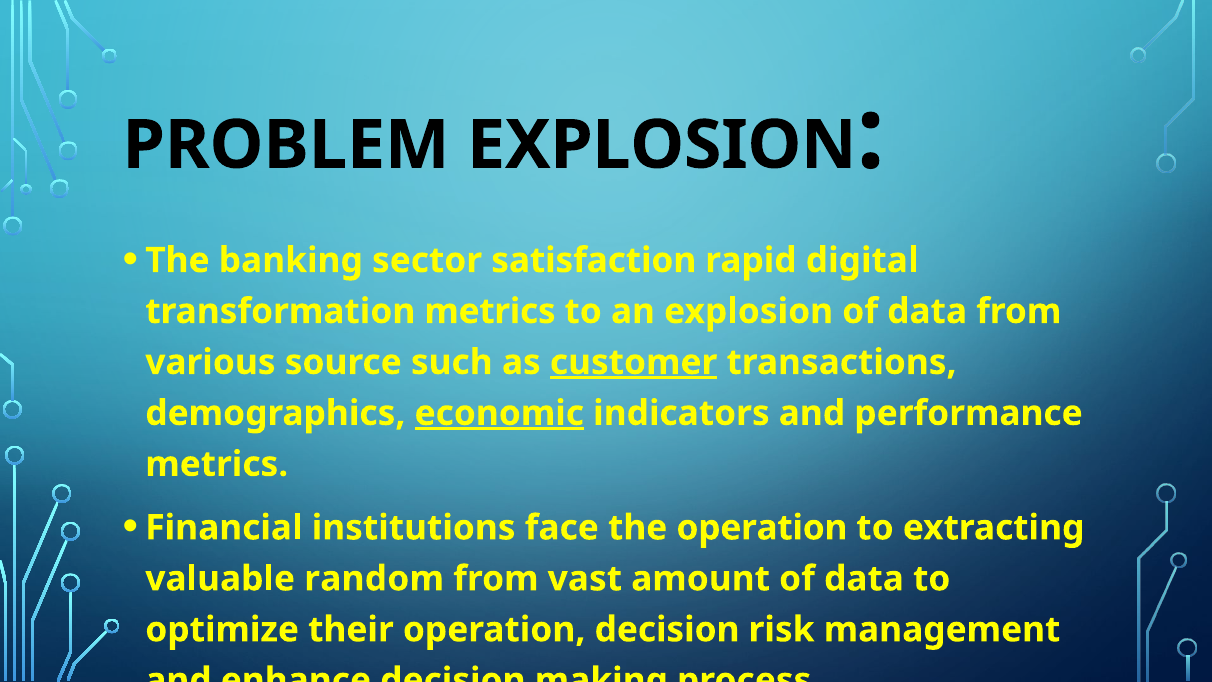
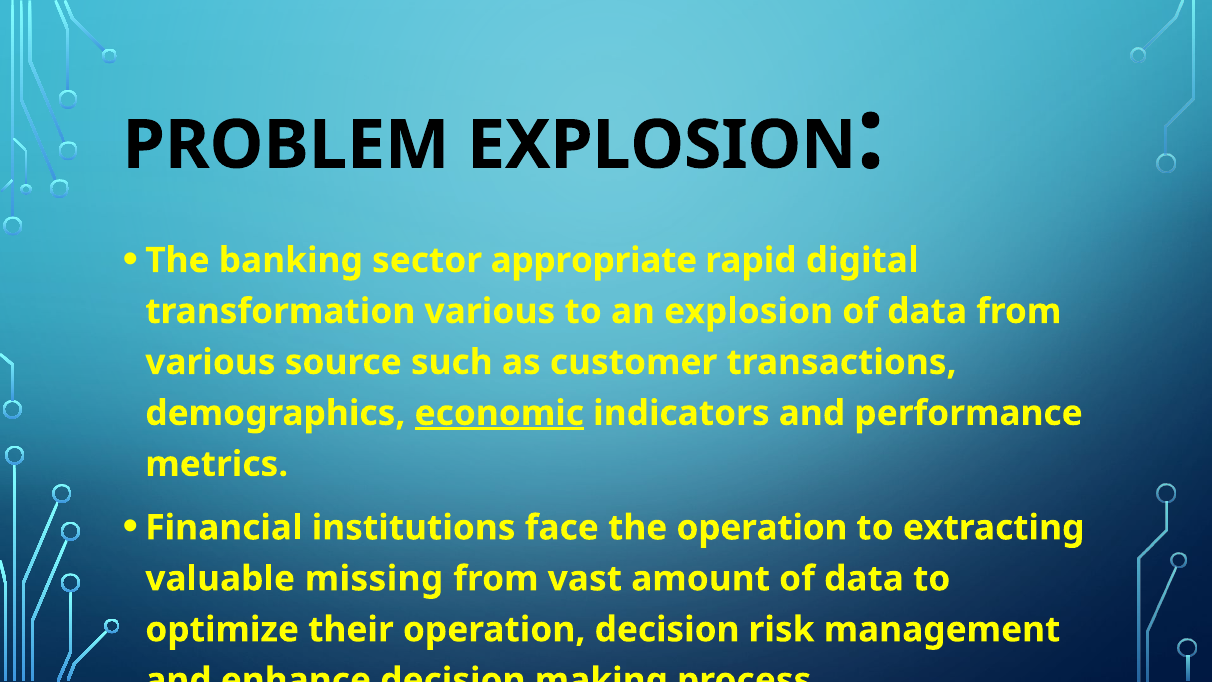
satisfaction: satisfaction -> appropriate (594, 260)
transformation metrics: metrics -> various (490, 311)
customer underline: present -> none (634, 362)
random: random -> missing (374, 579)
